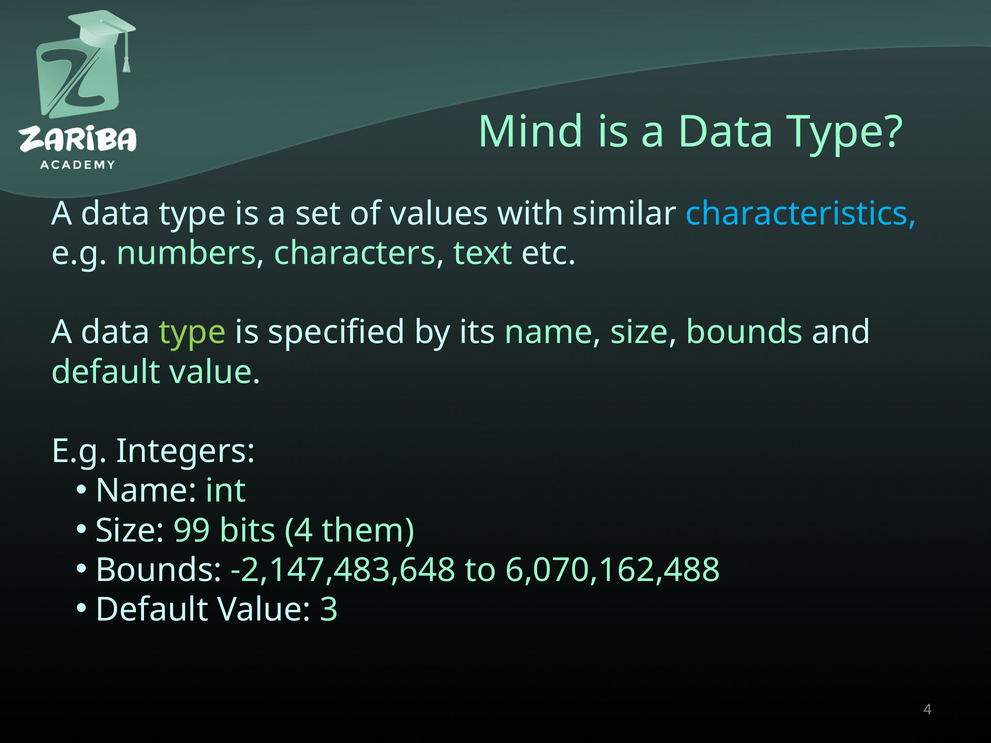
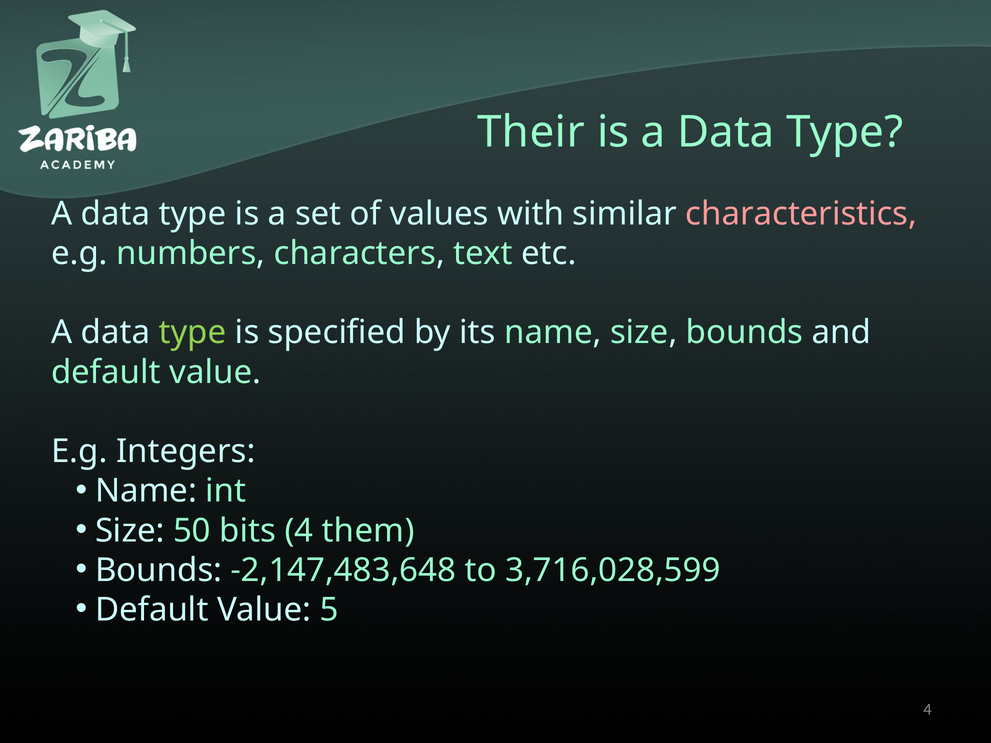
Mind: Mind -> Their (531, 132)
characteristics colour: light blue -> pink (801, 214)
99: 99 -> 50 (192, 531)
6,070,162,488: 6,070,162,488 -> 3,716,028,599 (613, 570)
3: 3 -> 5 (329, 610)
